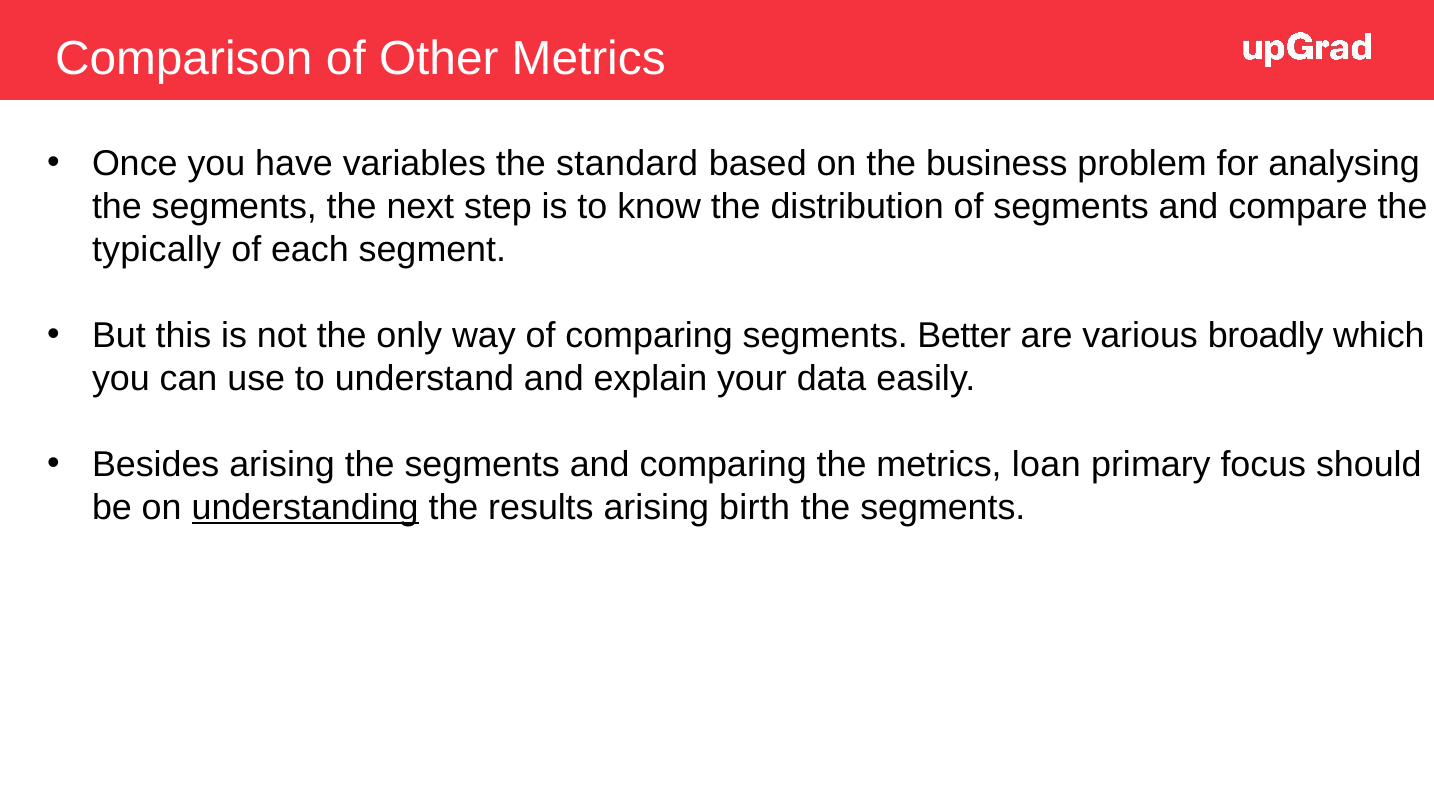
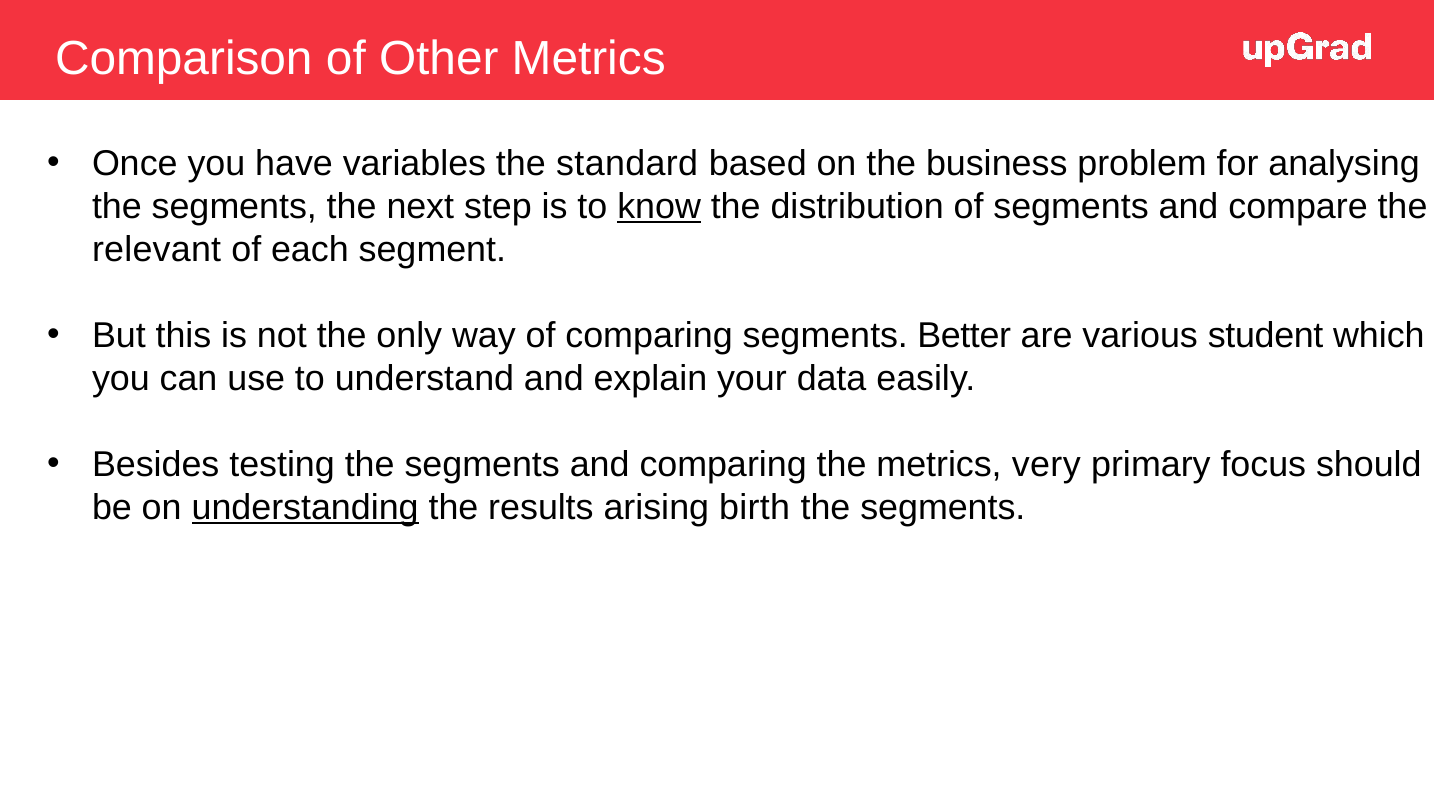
know underline: none -> present (659, 206)
typically: typically -> relevant (157, 249)
broadly: broadly -> student (1266, 335)
Besides arising: arising -> testing (282, 464)
loan: loan -> very (1046, 464)
